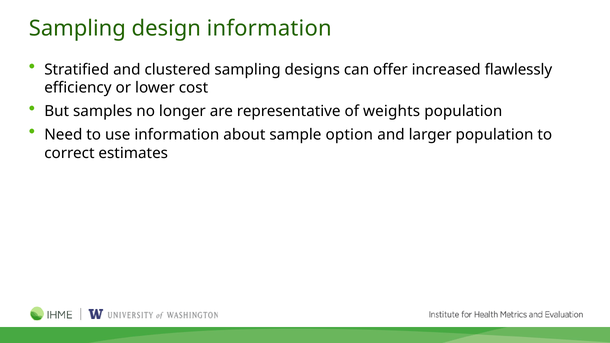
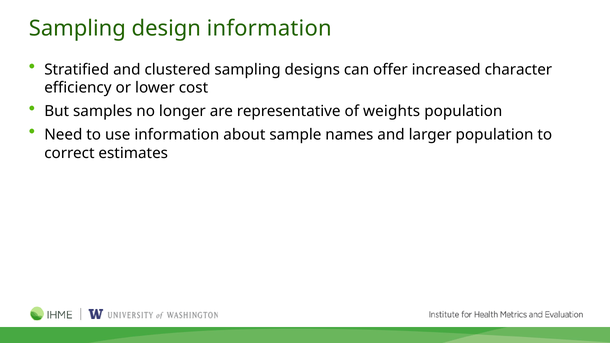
flawlessly: flawlessly -> character (518, 70)
option: option -> names (349, 135)
